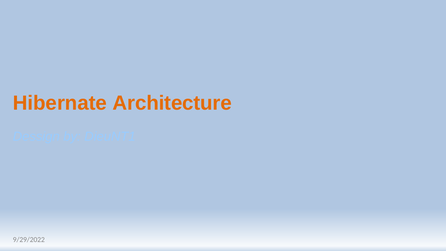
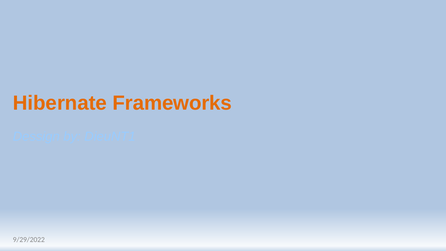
Architecture: Architecture -> Frameworks (172, 103)
